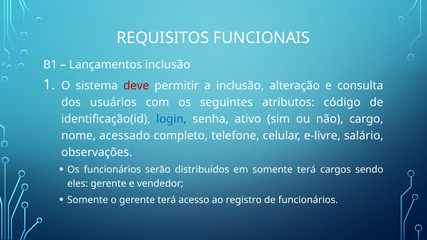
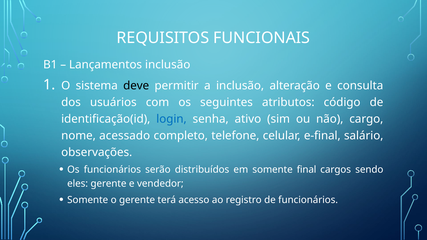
deve colour: red -> black (136, 86)
e-livre: e-livre -> e-final (322, 136)
somente terá: terá -> final (307, 170)
